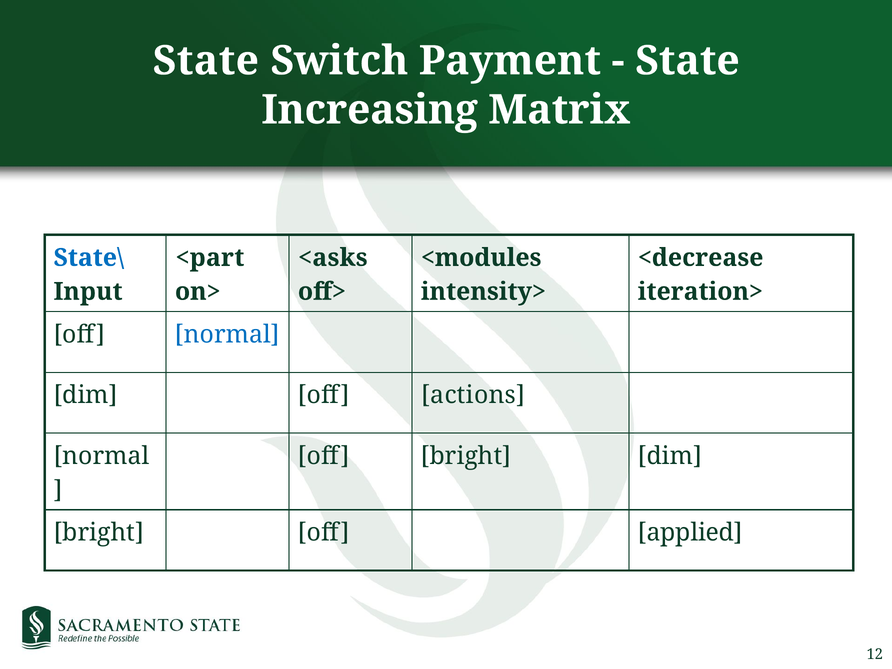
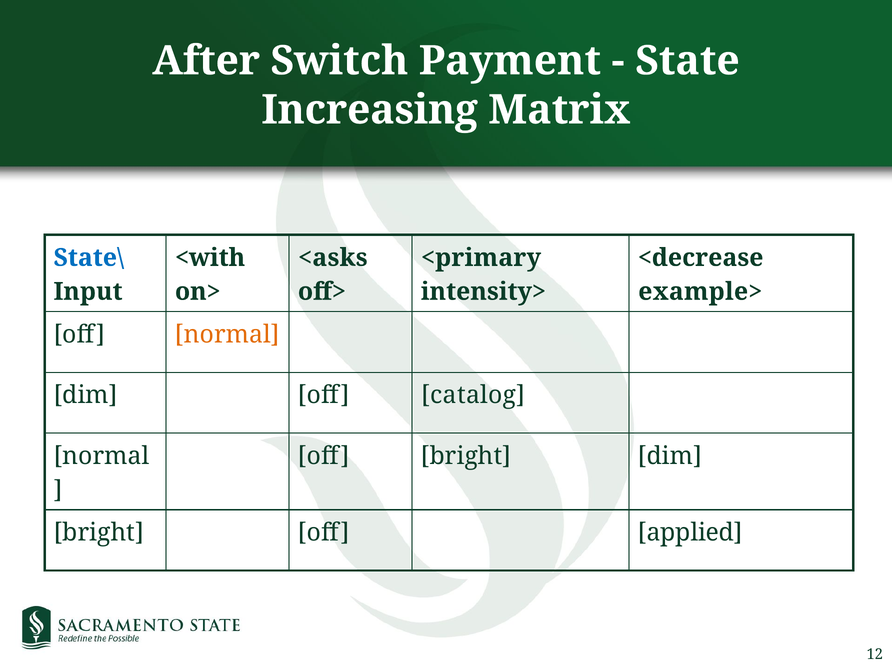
State: State -> After (206, 61)
<part: <part -> <with (210, 258)
<modules: <modules -> <primary (481, 258)
iteration>: iteration> -> example> (700, 292)
normal colour: blue -> orange (227, 334)
actions: actions -> catalog (473, 395)
